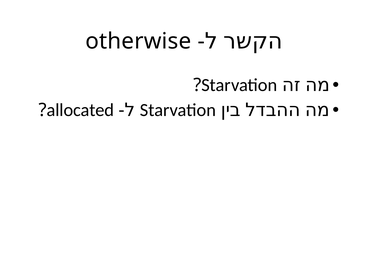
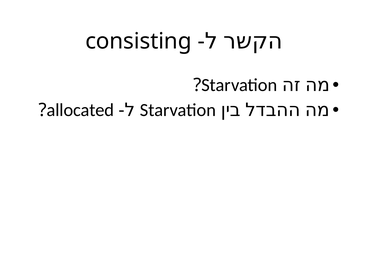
otherwise: otherwise -> consisting (138, 41)
